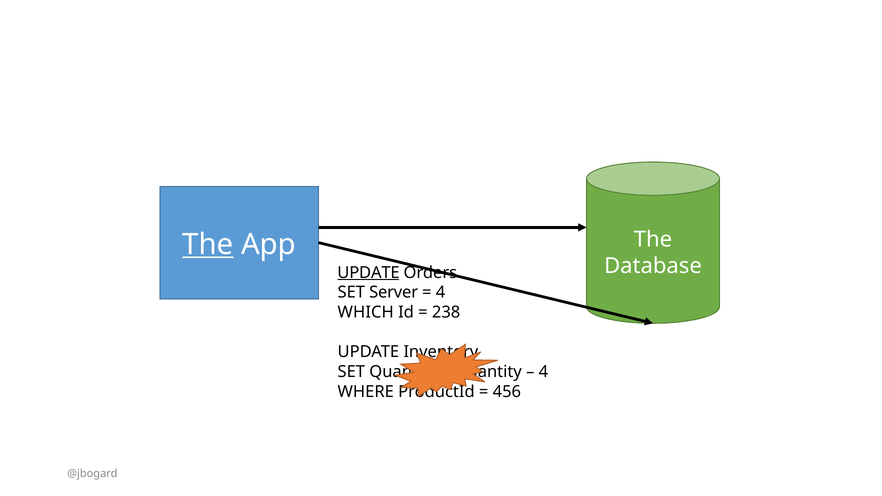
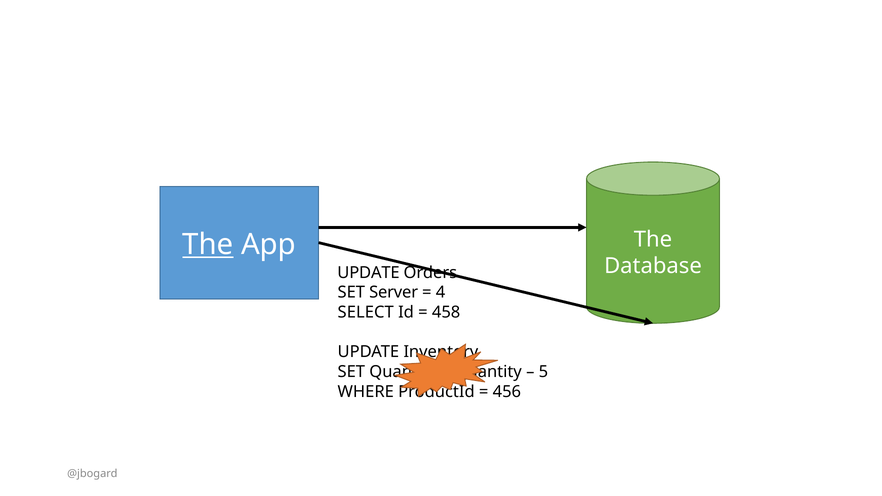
UPDATE underline: present -> none (368, 273)
WHICH: WHICH -> SELECT (366, 312)
238: 238 -> 458 (446, 312)
4: 4 -> 5 (543, 372)
